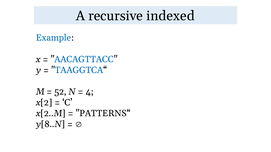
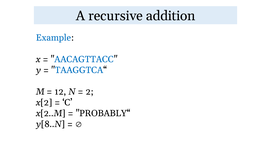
indexed: indexed -> addition (171, 16)
52: 52 -> 12 (60, 92)
4: 4 -> 2 (90, 92)
PATTERNS“: PATTERNS“ -> PROBABLY“ (103, 114)
